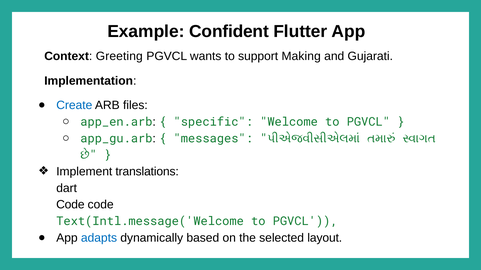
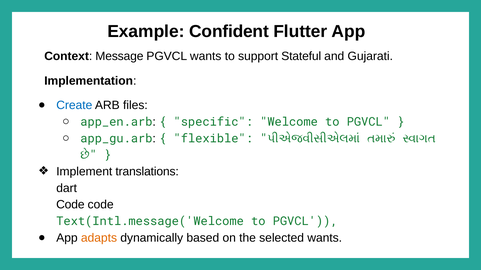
Greeting: Greeting -> Message (119, 56)
Making: Making -> Stateful (301, 56)
messages: messages -> flexible (213, 139)
adapts colour: blue -> orange (99, 238)
selected layout: layout -> wants (325, 238)
